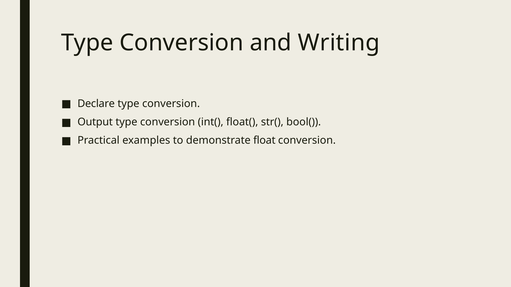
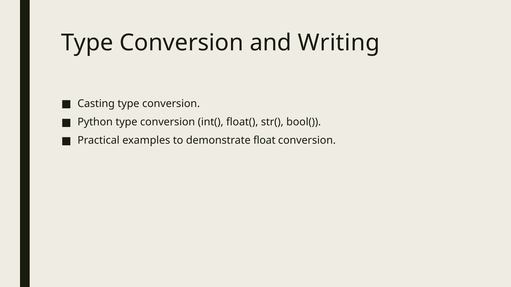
Declare: Declare -> Casting (96, 104)
Output: Output -> Python (95, 122)
